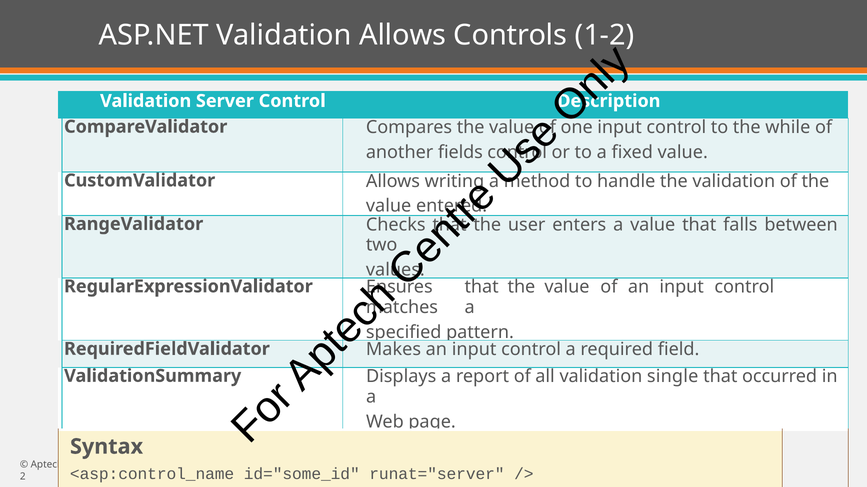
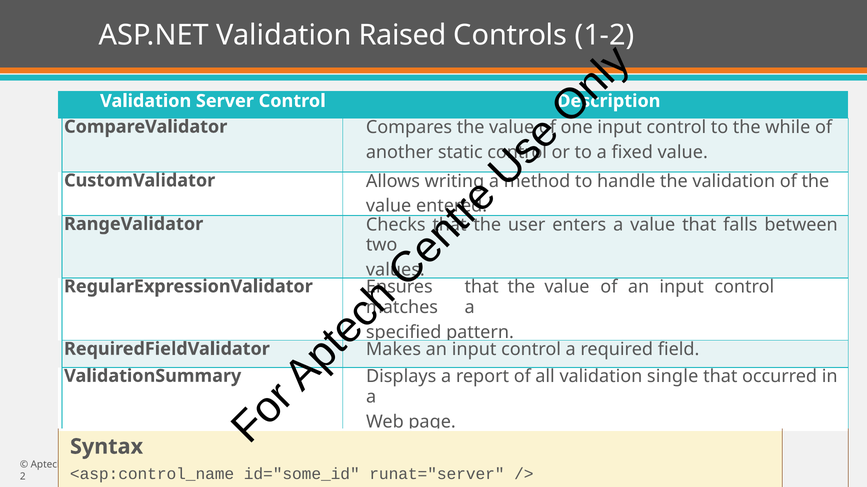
Validation Allows: Allows -> Raised (403, 35)
fields: fields -> static (460, 152)
